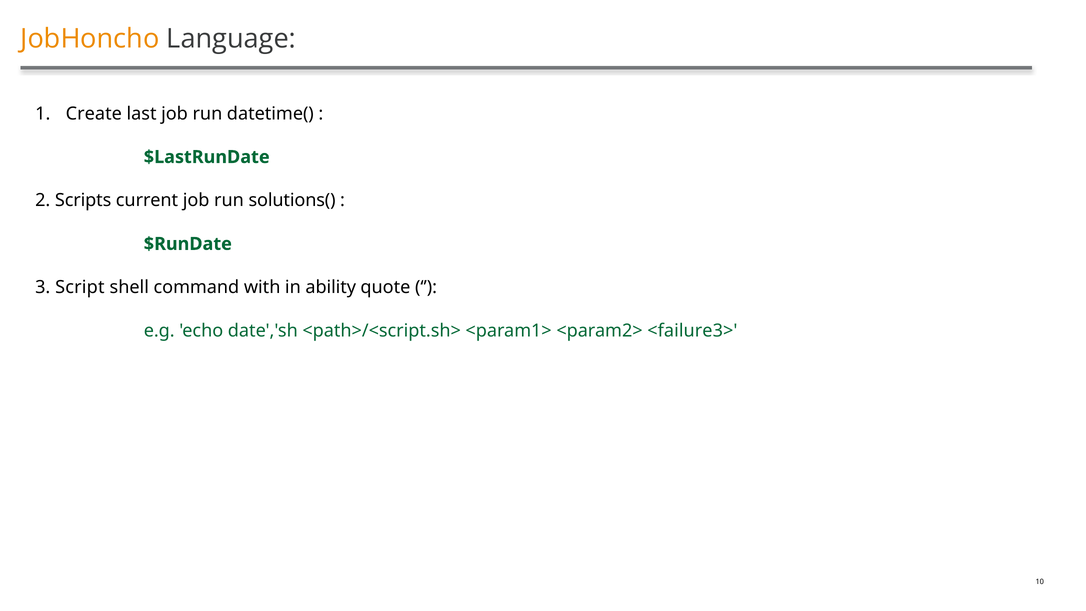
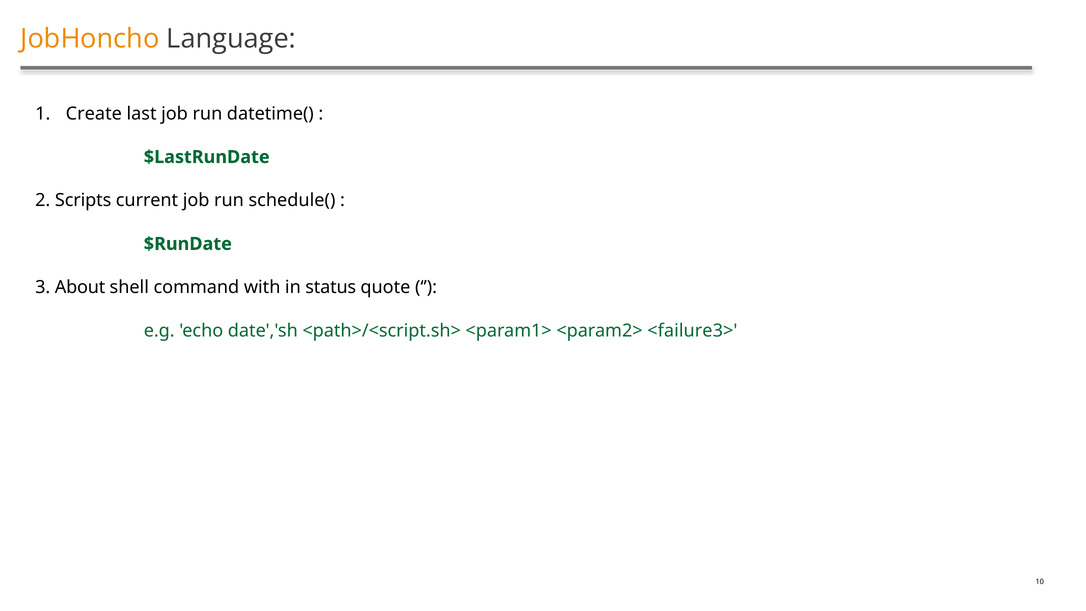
solutions(: solutions( -> schedule( (292, 200)
Script: Script -> About (80, 287)
ability: ability -> status (331, 287)
